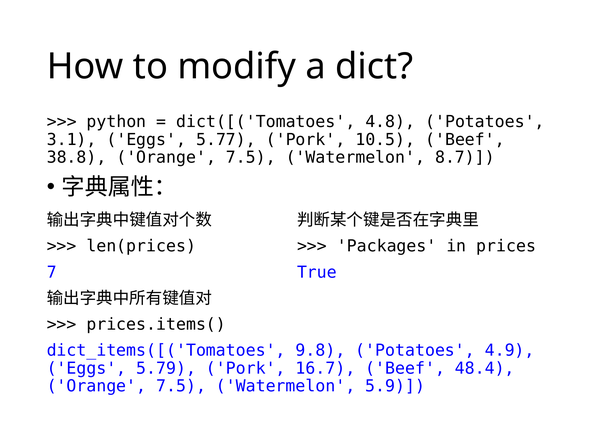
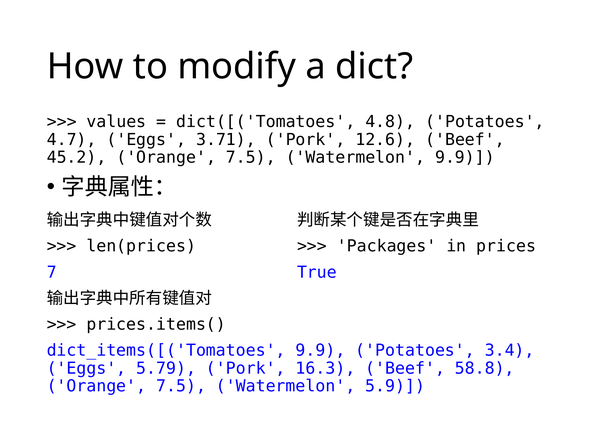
python: python -> values (116, 122)
3.1: 3.1 -> 4.7 (72, 139)
5.77: 5.77 -> 3.71 (226, 139)
10.5: 10.5 -> 12.6 (385, 139)
38.8: 38.8 -> 45.2 (77, 157)
Watermelon 8.7: 8.7 -> 9.9 (465, 157)
dict_items([('Tomatoes 9.8: 9.8 -> 9.9 (320, 350)
4.9: 4.9 -> 3.4 (510, 350)
16.7: 16.7 -> 16.3 (325, 368)
48.4: 48.4 -> 58.8 (485, 368)
